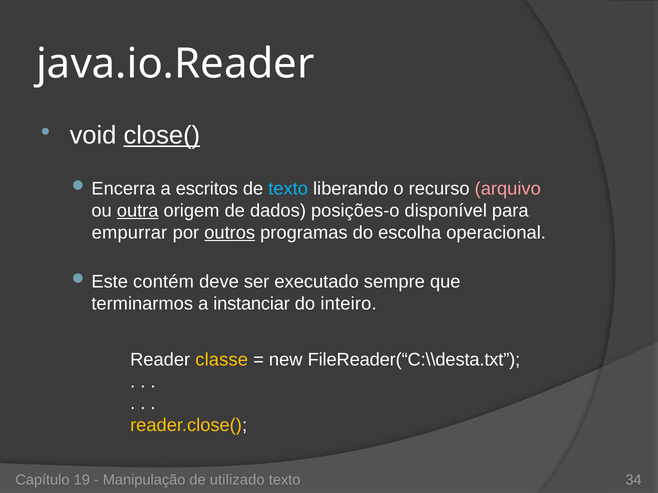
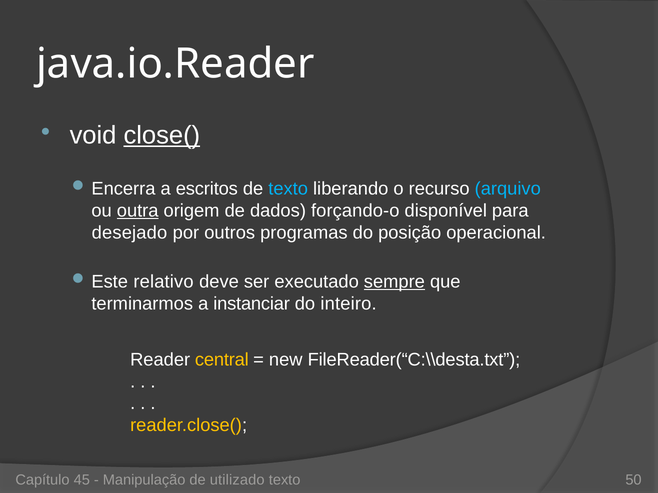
arquivo colour: pink -> light blue (508, 189)
posições-o: posições-o -> forçando-o (355, 211)
empurrar: empurrar -> desejado (129, 233)
outros underline: present -> none (230, 233)
escolha: escolha -> posição (410, 233)
contém: contém -> relativo (163, 282)
sempre underline: none -> present (394, 282)
classe: classe -> central (222, 360)
19: 19 -> 45 (82, 481)
34: 34 -> 50 (634, 481)
